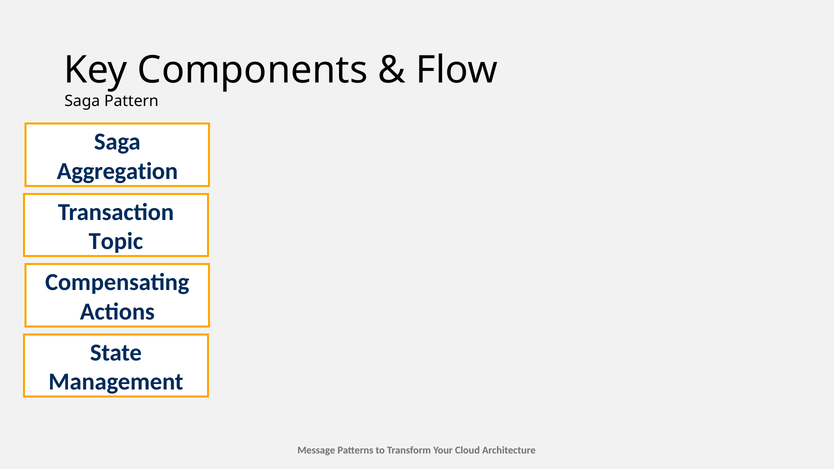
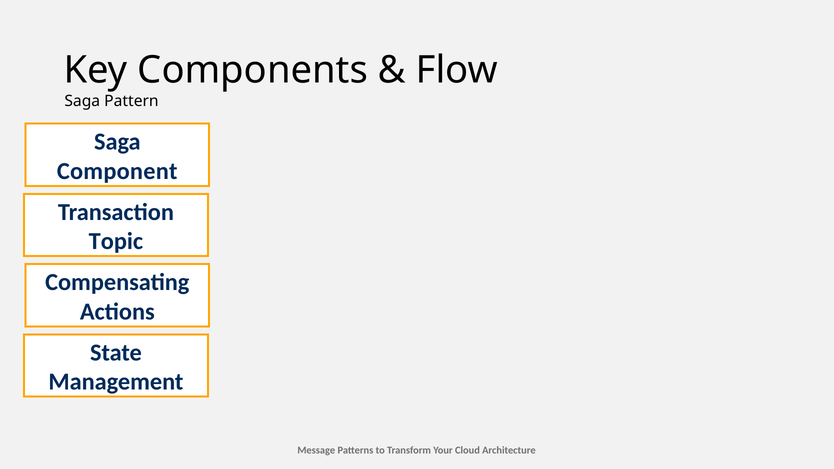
Aggregation: Aggregation -> Component (117, 171)
